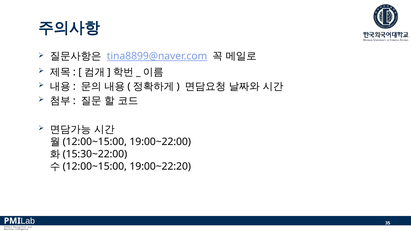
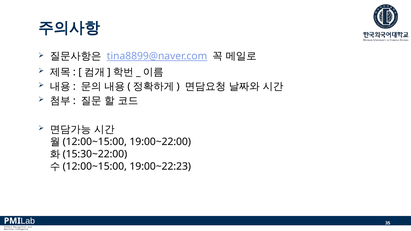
19:00~22:20: 19:00~22:20 -> 19:00~22:23 (160, 167)
